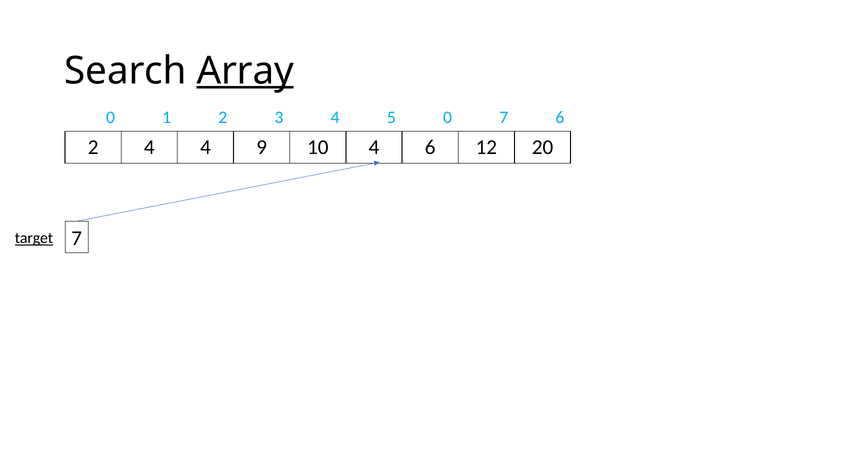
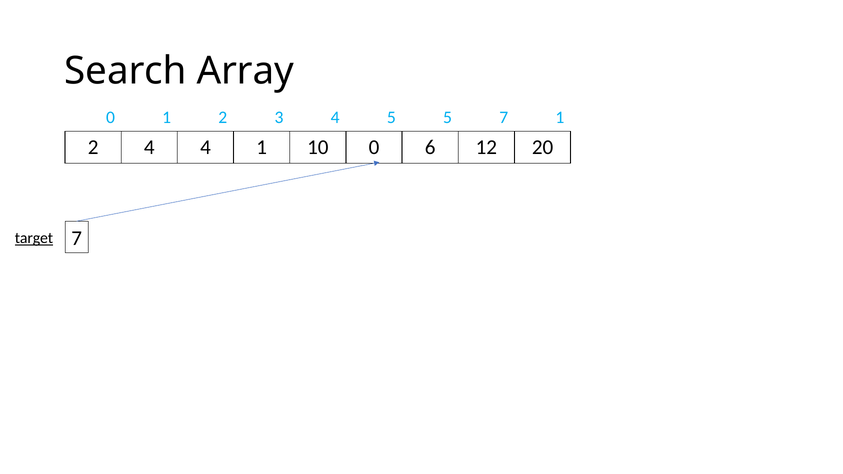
Array underline: present -> none (245, 71)
5 0: 0 -> 5 (448, 117)
7 6: 6 -> 1 (560, 117)
4 9: 9 -> 1 (262, 147)
10 4: 4 -> 0 (374, 147)
